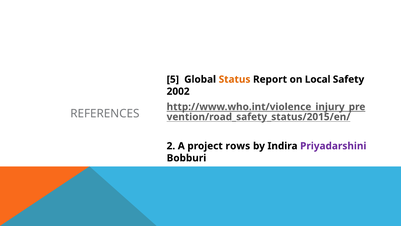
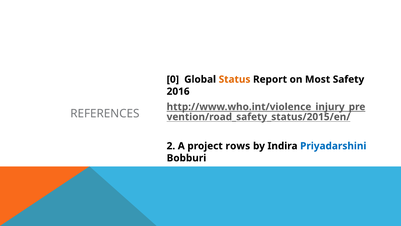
5: 5 -> 0 (173, 79)
Local: Local -> Most (318, 79)
2002: 2002 -> 2016 (178, 91)
Priyadarshini colour: purple -> blue (333, 146)
